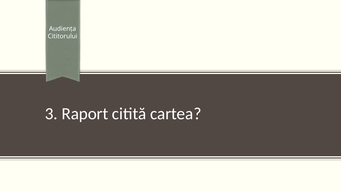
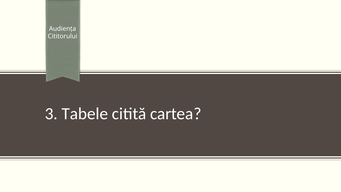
Raport: Raport -> Tabele (85, 114)
